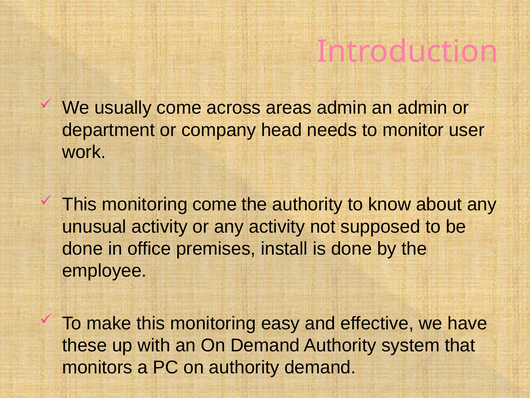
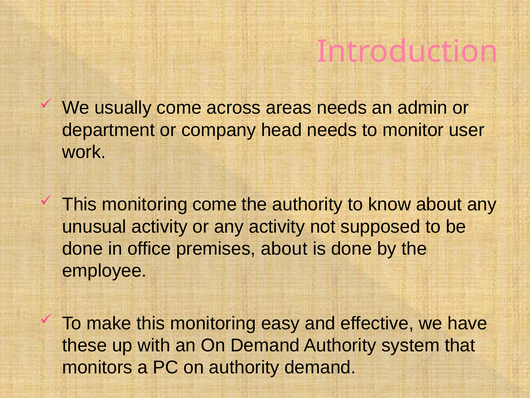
areas admin: admin -> needs (342, 108)
premises install: install -> about (284, 248)
